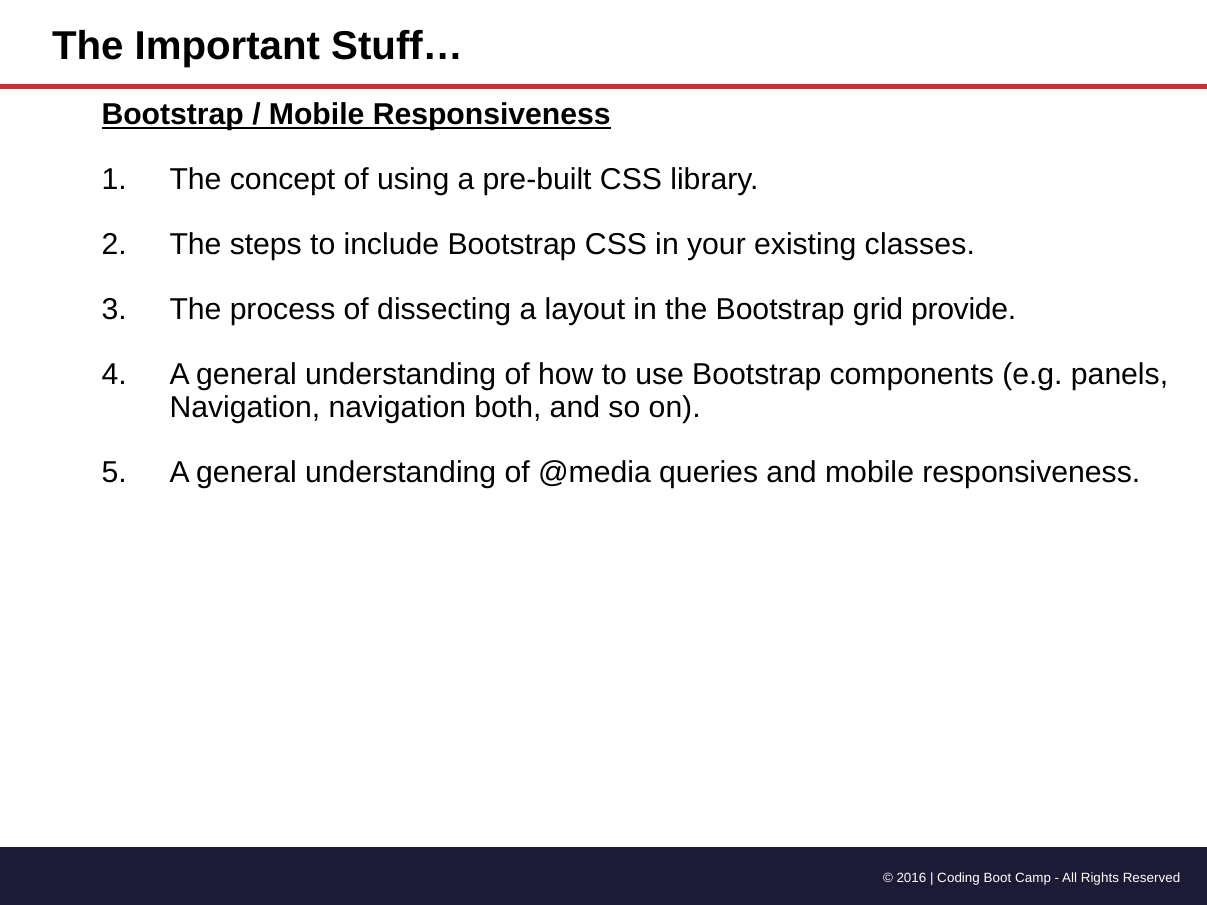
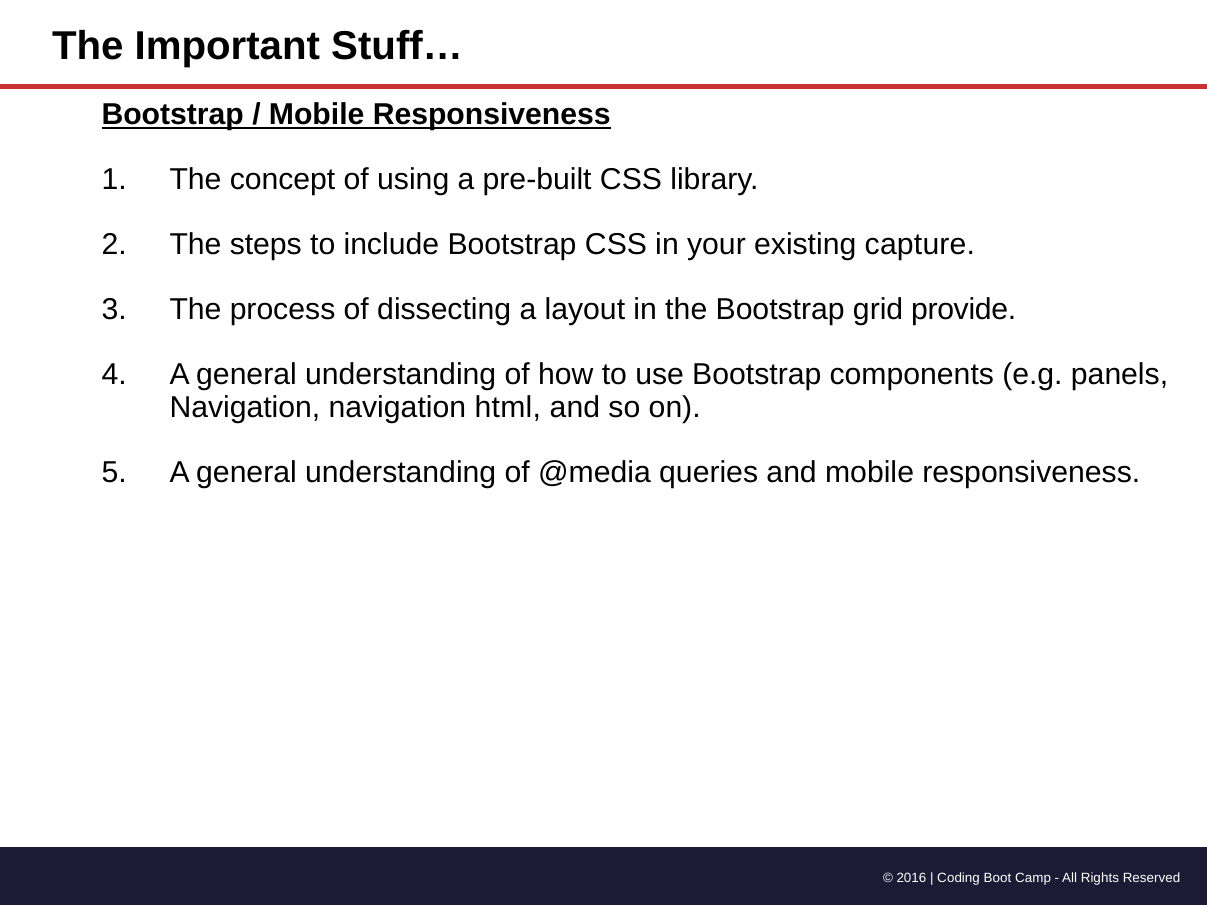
classes: classes -> capture (920, 245)
both: both -> html (508, 408)
